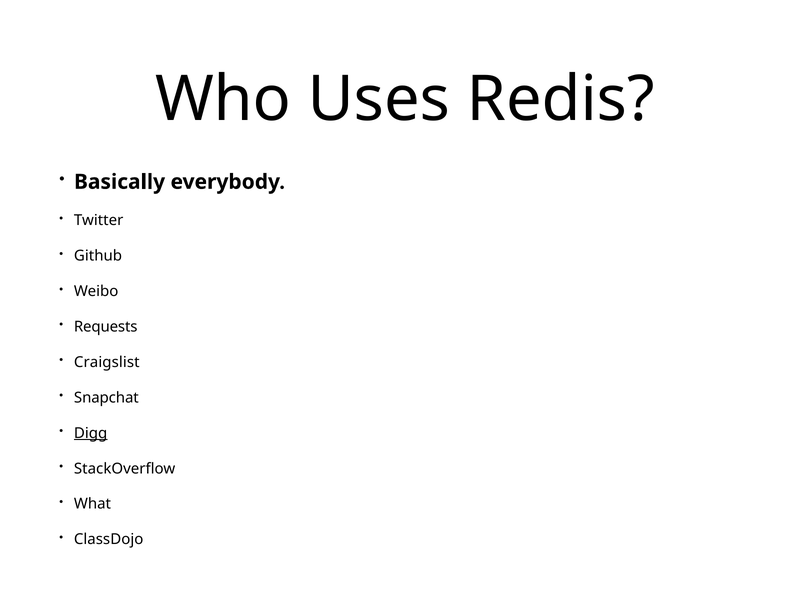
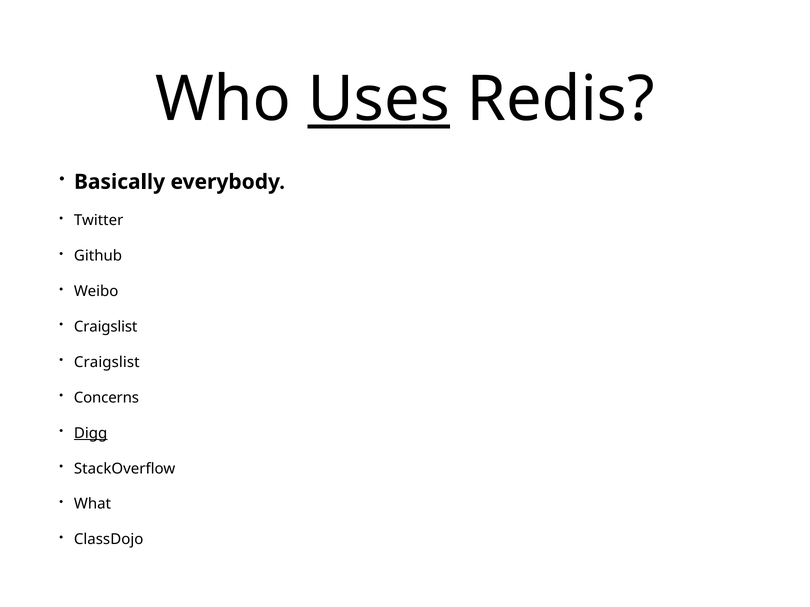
Uses underline: none -> present (379, 99)
Requests: Requests -> Craigslist (106, 327)
Snapchat: Snapchat -> Concerns (106, 398)
